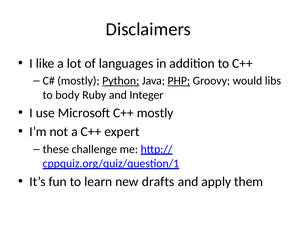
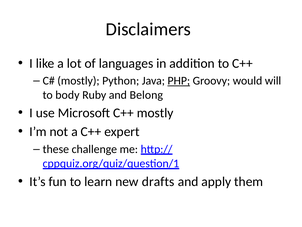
Python underline: present -> none (121, 81)
libs: libs -> will (273, 81)
Integer: Integer -> Belong (146, 95)
